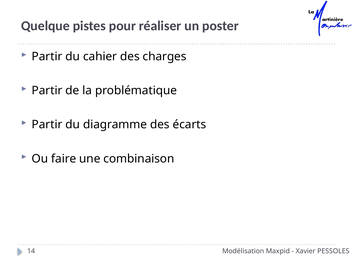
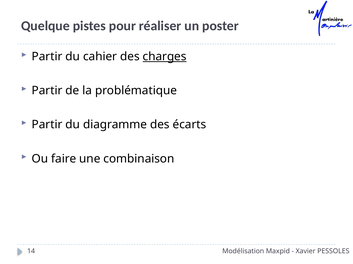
charges underline: none -> present (165, 57)
